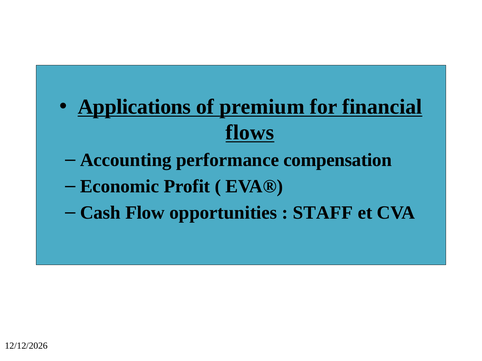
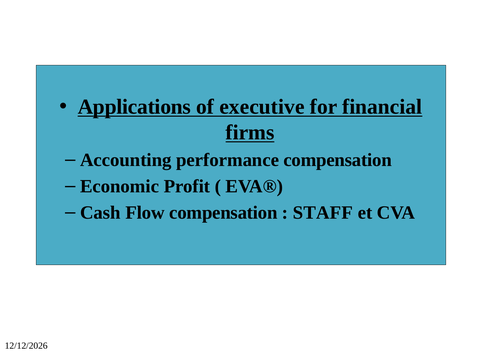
premium: premium -> executive (262, 107)
flows: flows -> firms (250, 133)
Flow opportunities: opportunities -> compensation (223, 213)
